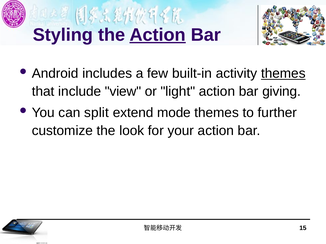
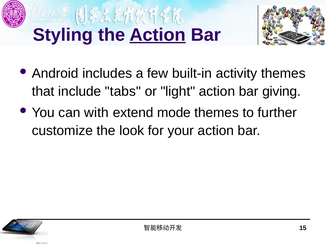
themes underline: present -> none (283, 74)
view: view -> tabs (123, 92)
split: split -> with (96, 113)
